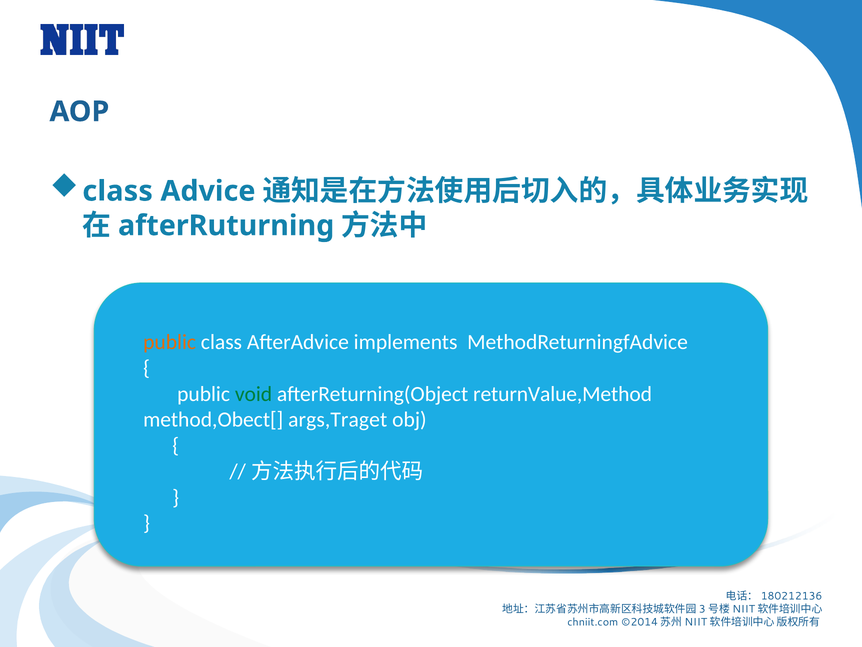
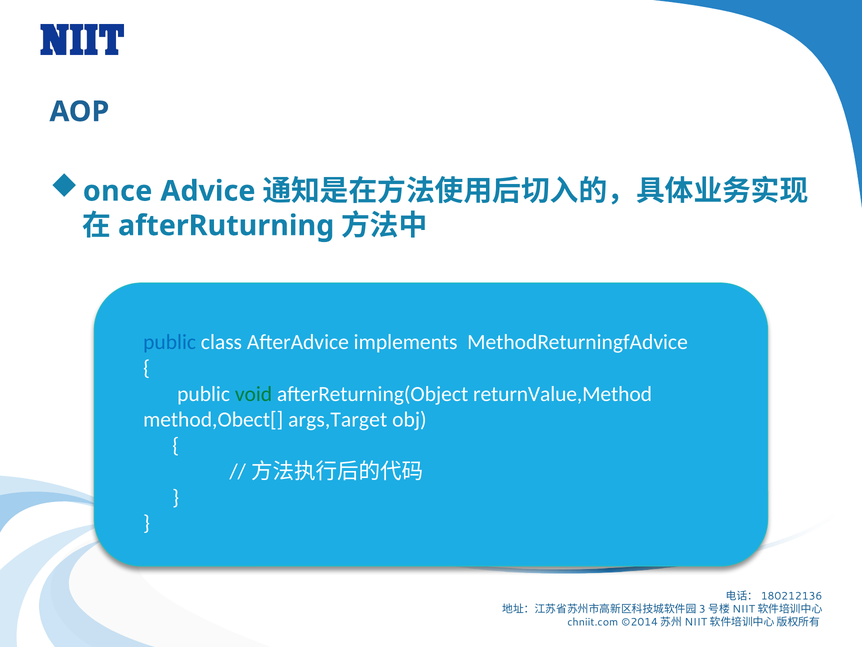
class: class -> once (118, 191)
public colour: orange -> blue (170, 342)
args,Traget: args,Traget -> args,Target (338, 419)
